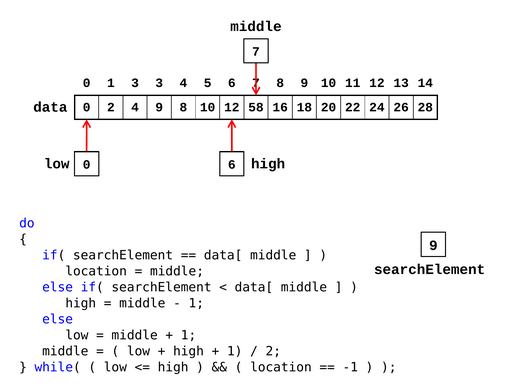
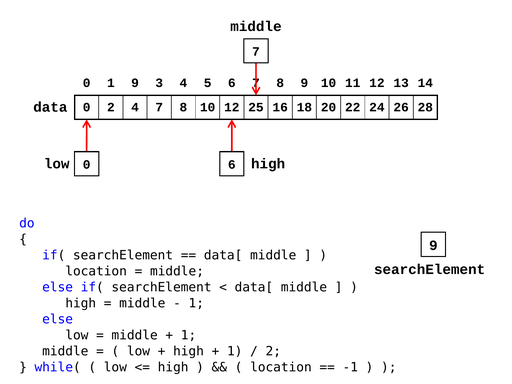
1 3: 3 -> 9 (135, 83)
4 9: 9 -> 7 (159, 107)
58: 58 -> 25 (256, 107)
